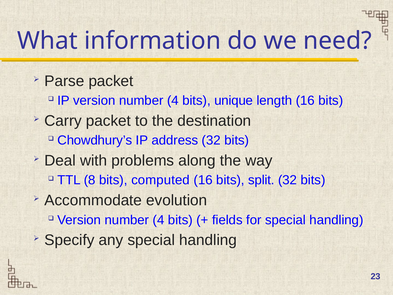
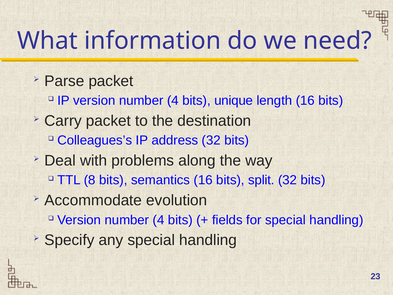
Chowdhury’s: Chowdhury’s -> Colleagues’s (95, 140)
computed: computed -> semantics (161, 180)
